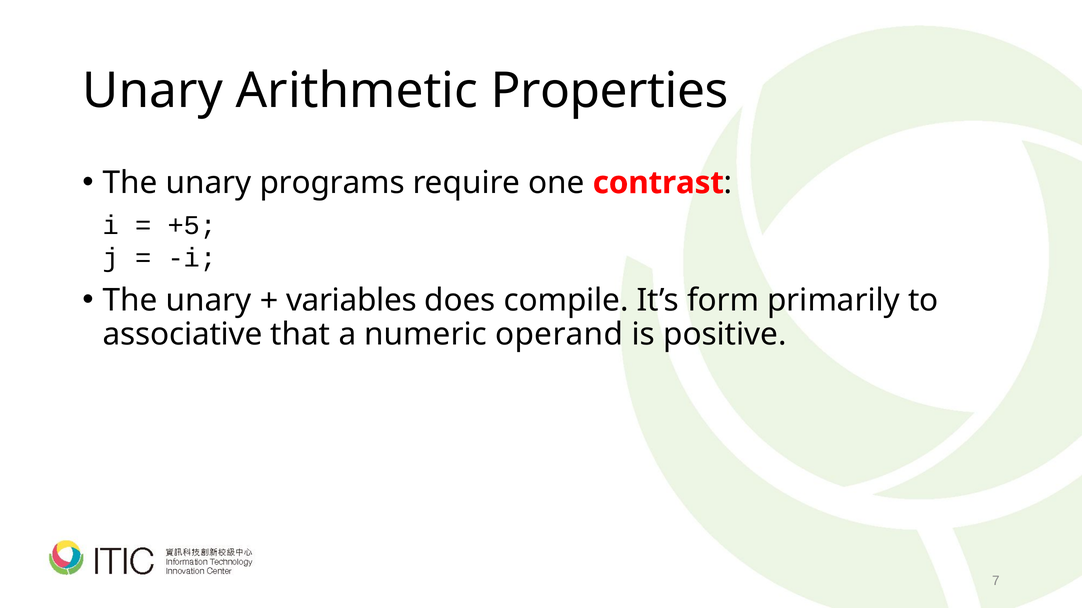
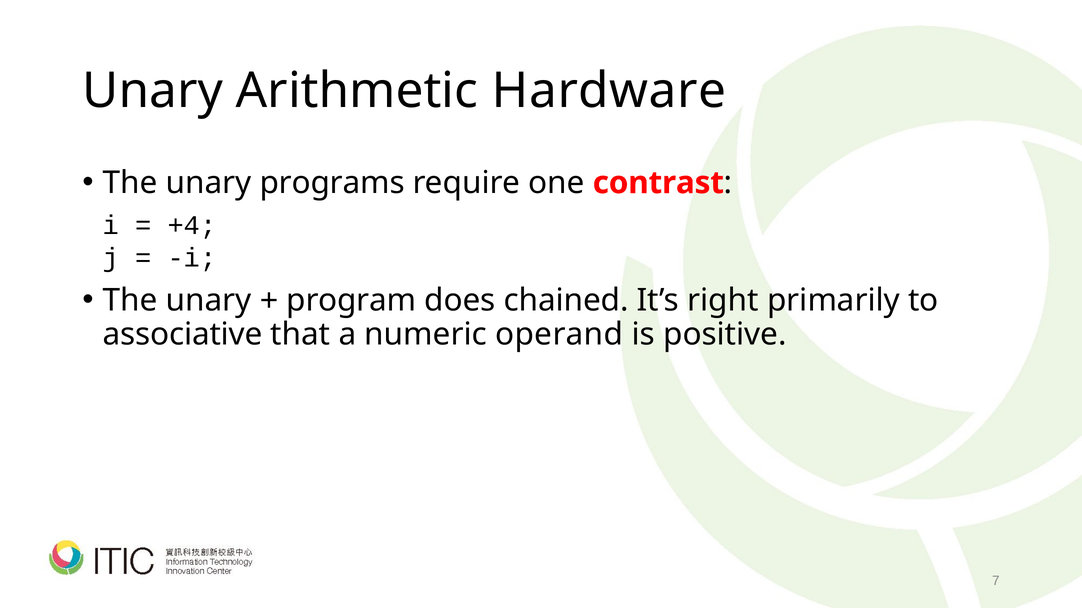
Properties: Properties -> Hardware (609, 91)
+5: +5 -> +4 (192, 226)
variables: variables -> program (351, 301)
compile: compile -> chained (566, 301)
form: form -> right (723, 301)
